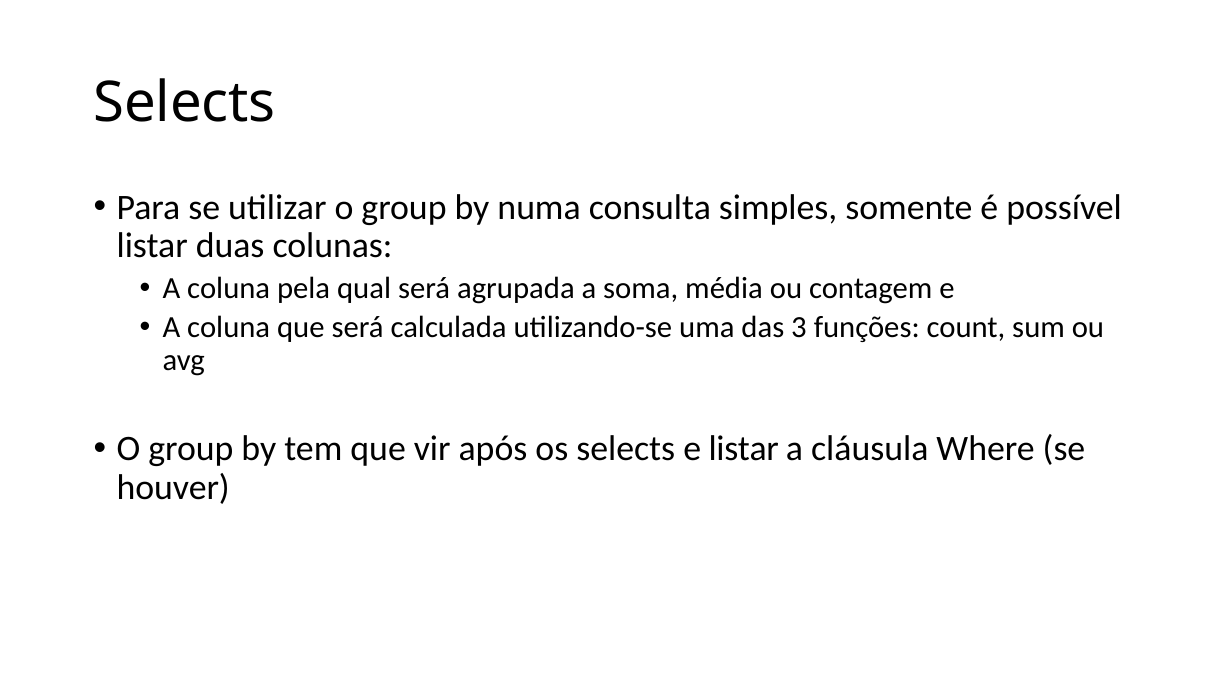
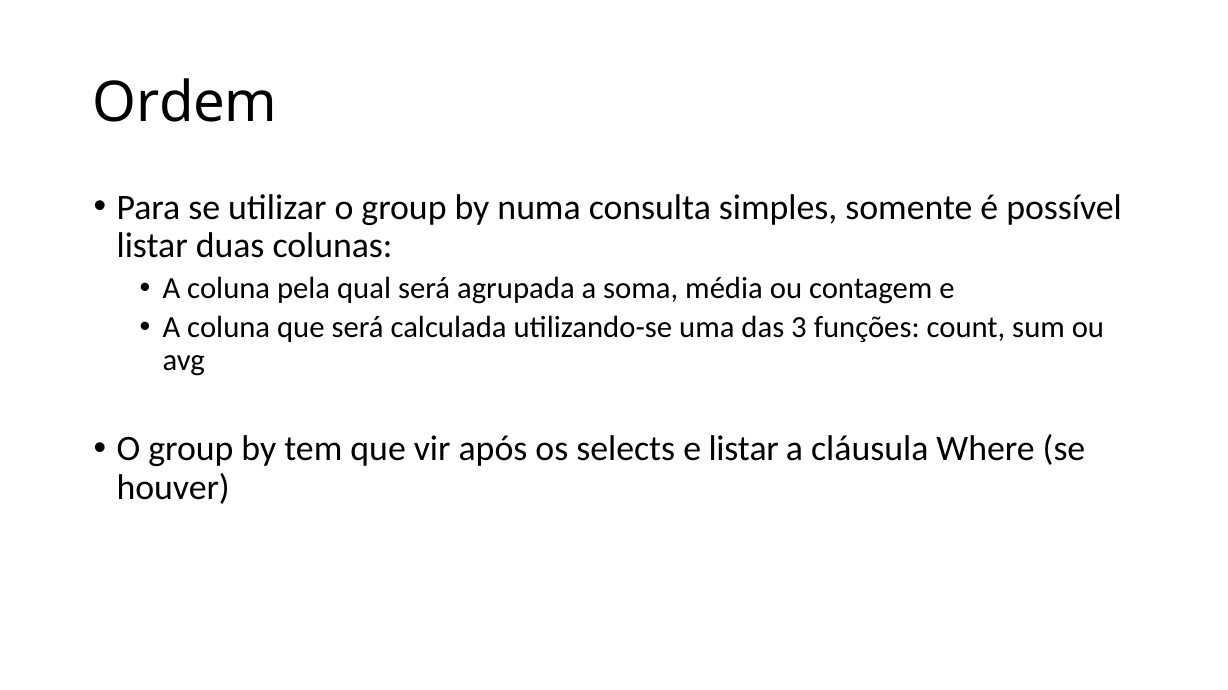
Selects: Selects -> Ordem (185, 103)
